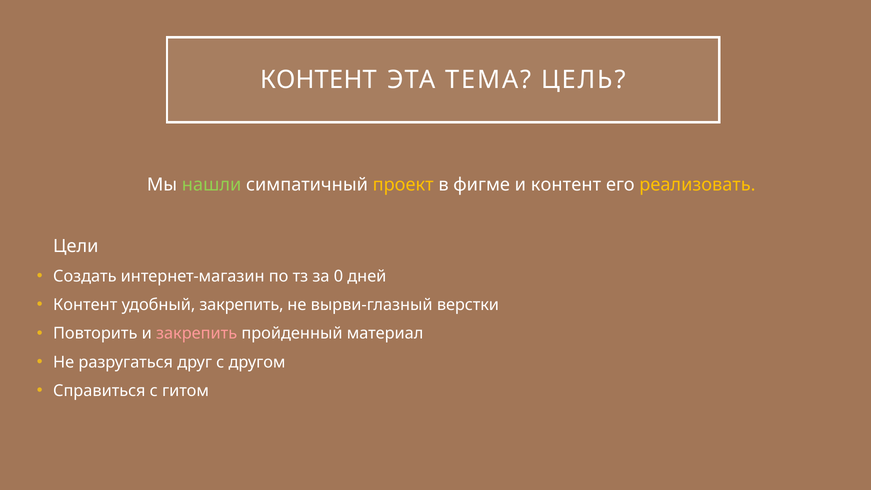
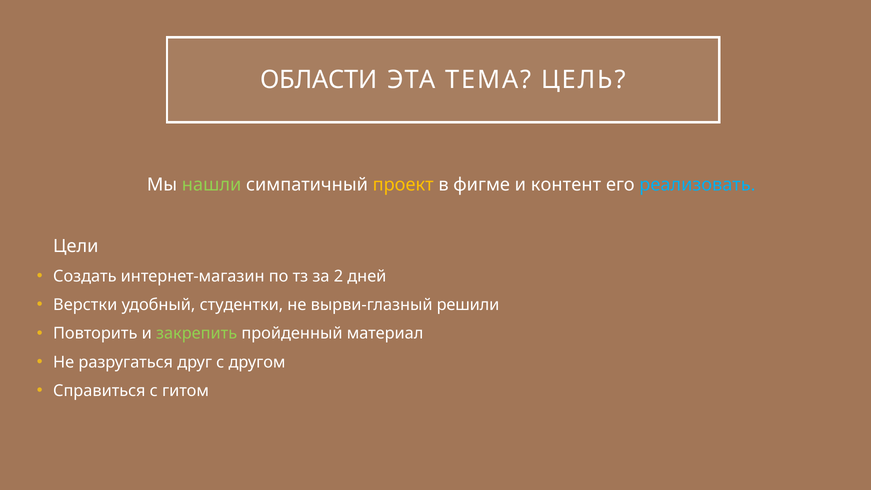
КОНТЕНТ: КОНТЕНТ -> ОБЛАСТИ (319, 80)
реализовать colour: yellow -> light blue (697, 185)
0: 0 -> 2 (338, 276)
Контент: Контент -> Верстки (85, 305)
удобный закрепить: закрепить -> студентки (241, 305)
верстки: верстки -> решили (468, 305)
закрепить colour: pink -> light green (197, 333)
